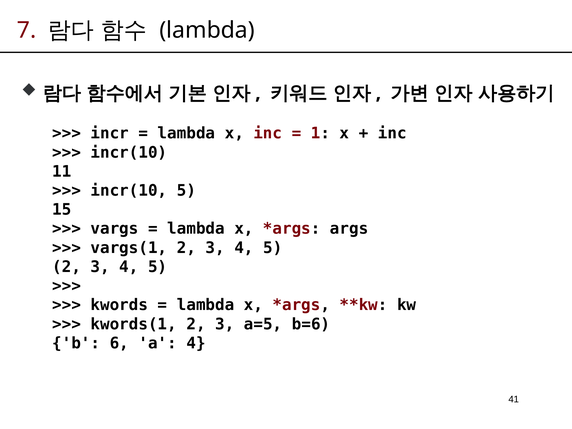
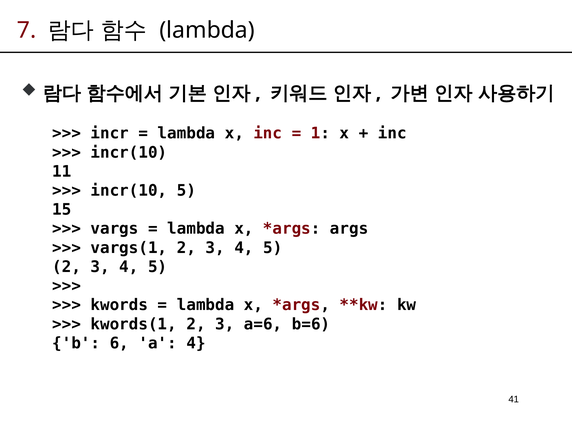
a=5: a=5 -> a=6 (263, 324)
